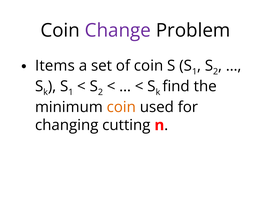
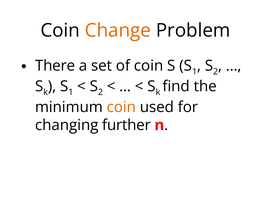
Change colour: purple -> orange (118, 30)
Items: Items -> There (55, 66)
cutting: cutting -> further (126, 125)
